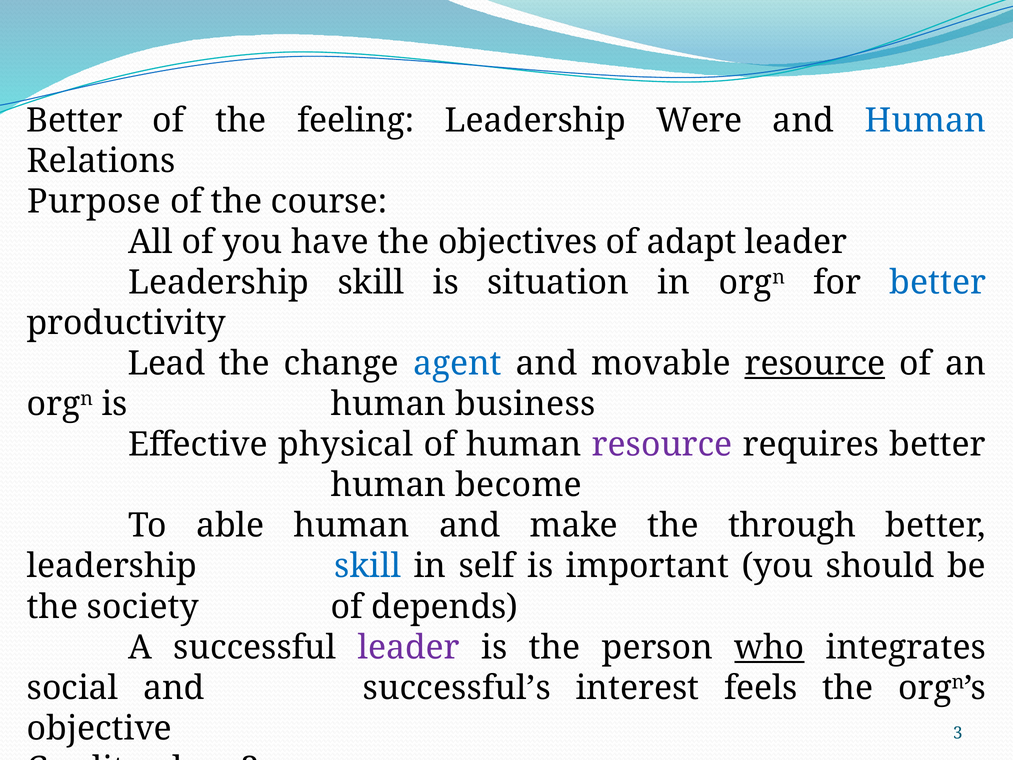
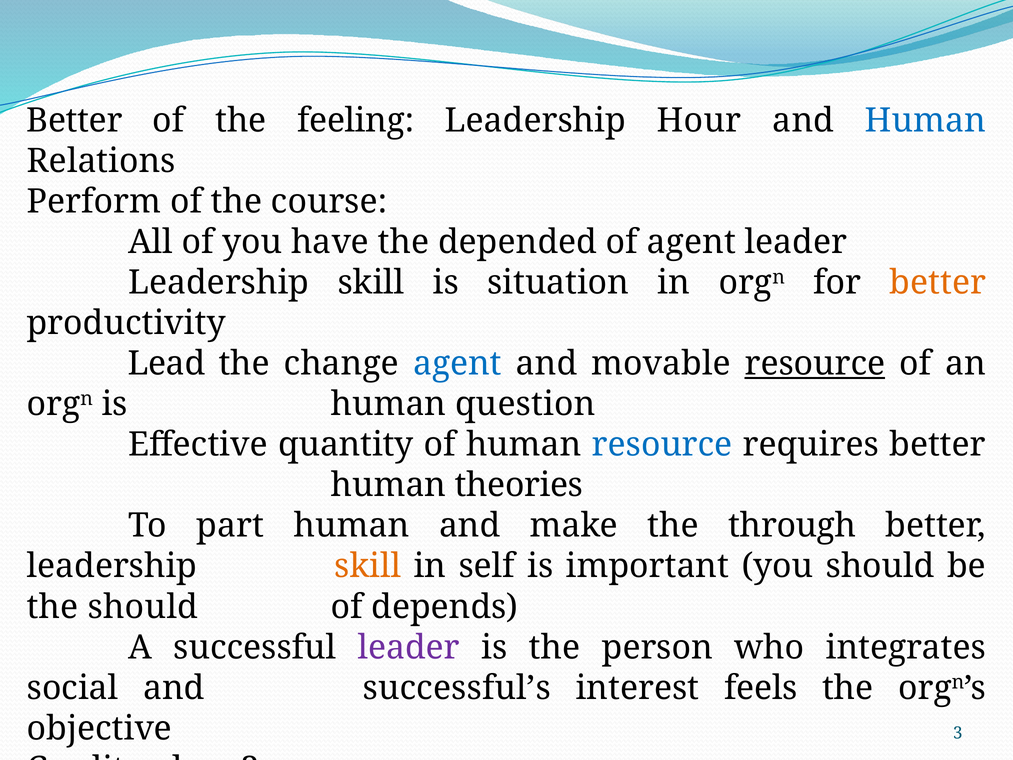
Leadership Were: Were -> Hour (699, 120)
Purpose: Purpose -> Perform (94, 201)
objectives: objectives -> depended (518, 242)
of adapt: adapt -> agent (691, 242)
better colour: blue -> orange (938, 283)
business: business -> question (525, 404)
physical: physical -> quantity (346, 445)
resource colour: purple -> blue (662, 445)
become: become -> theories (519, 485)
able: able -> part (230, 526)
skill colour: blue -> orange (368, 566)
the society: society -> should (143, 607)
who underline: present -> none (769, 647)
